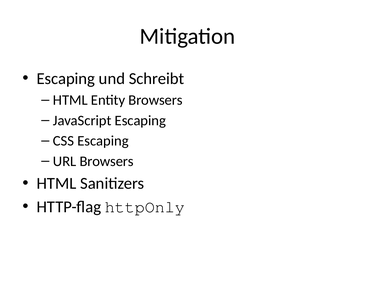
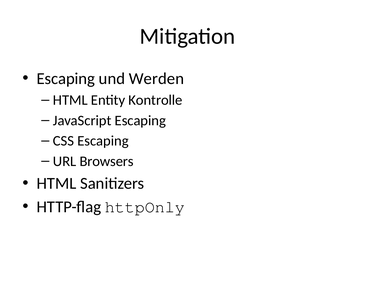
Schreibt: Schreibt -> Werden (156, 79)
Entity Browsers: Browsers -> Kontrolle (155, 100)
